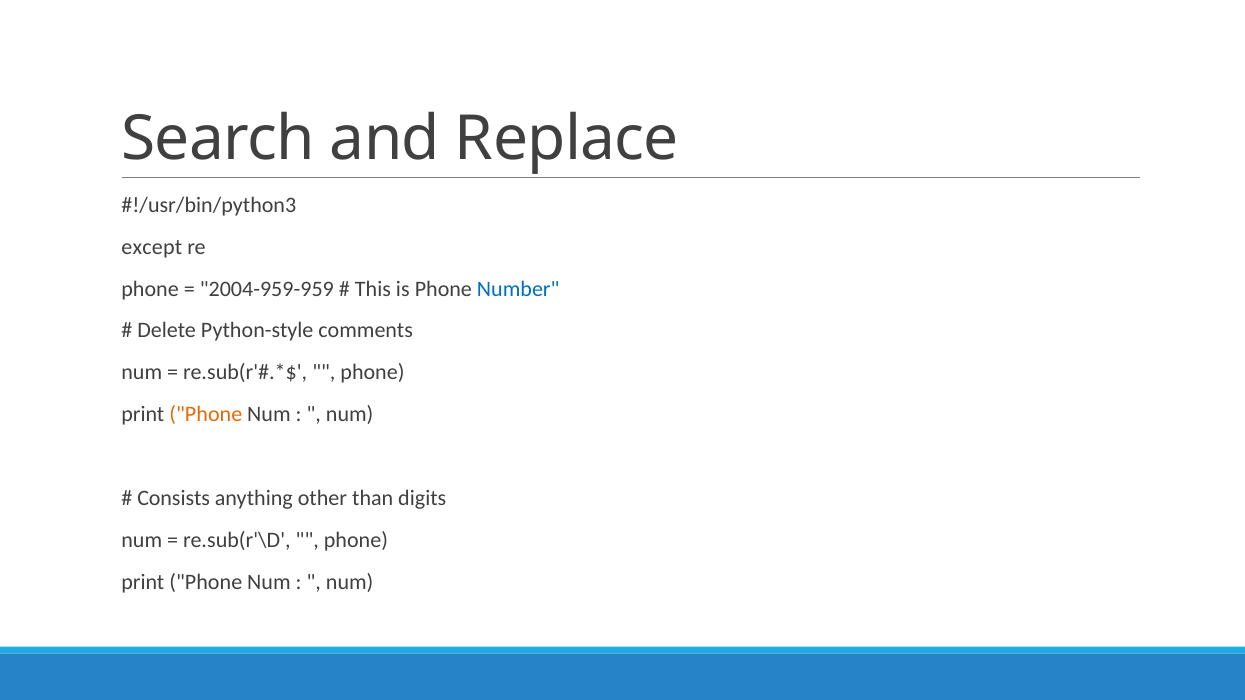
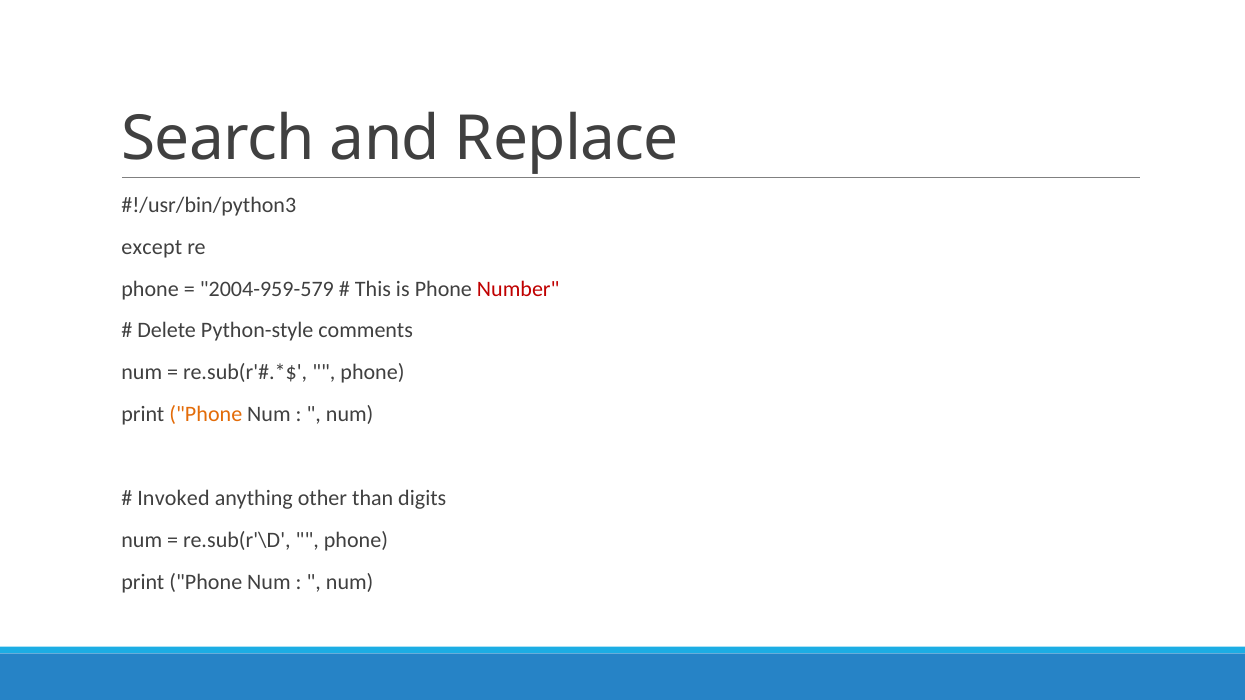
2004-959-959: 2004-959-959 -> 2004-959-579 (267, 289)
Number colour: blue -> red (518, 289)
Consists: Consists -> Invoked (173, 499)
